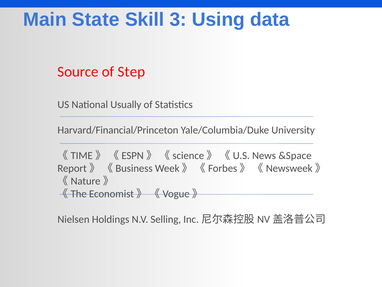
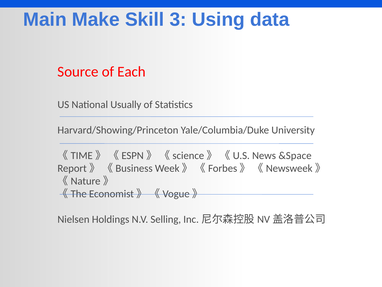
State: State -> Make (96, 19)
Step: Step -> Each (132, 72)
Harvard/Financial/Princeton: Harvard/Financial/Princeton -> Harvard/Showing/Princeton (118, 130)
